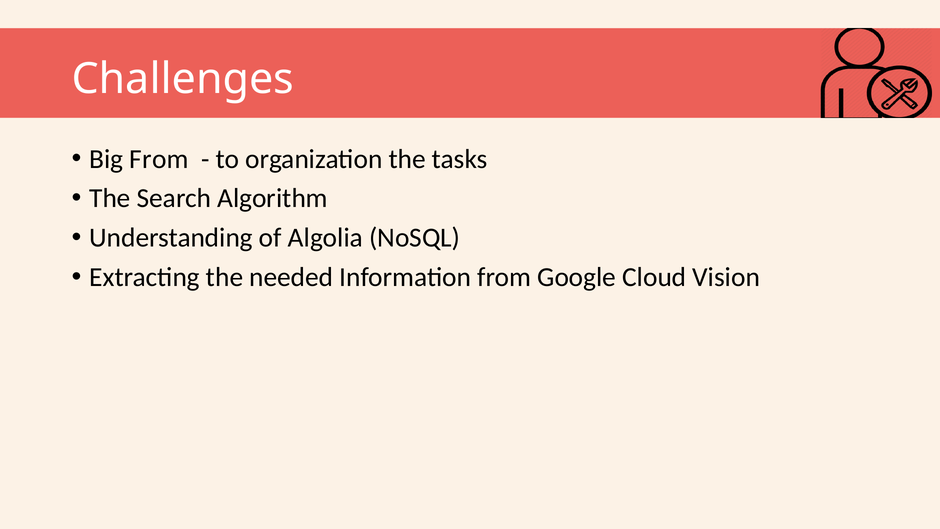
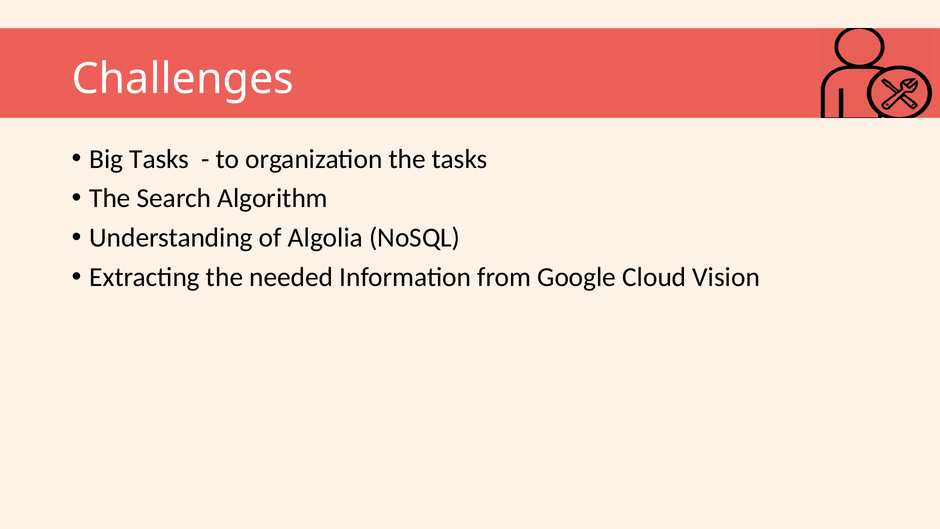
Big From: From -> Tasks (159, 159)
